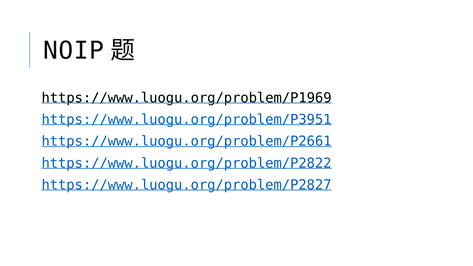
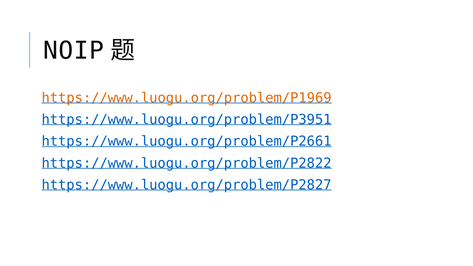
https://www.luogu.org/problem/P1969 colour: black -> orange (187, 98)
